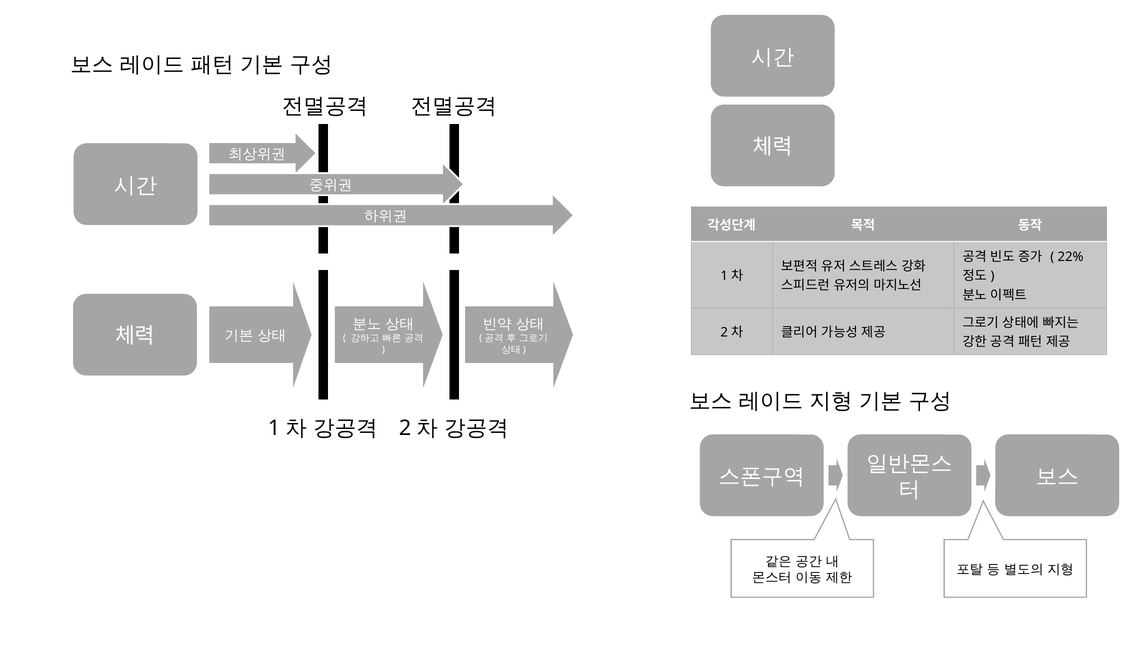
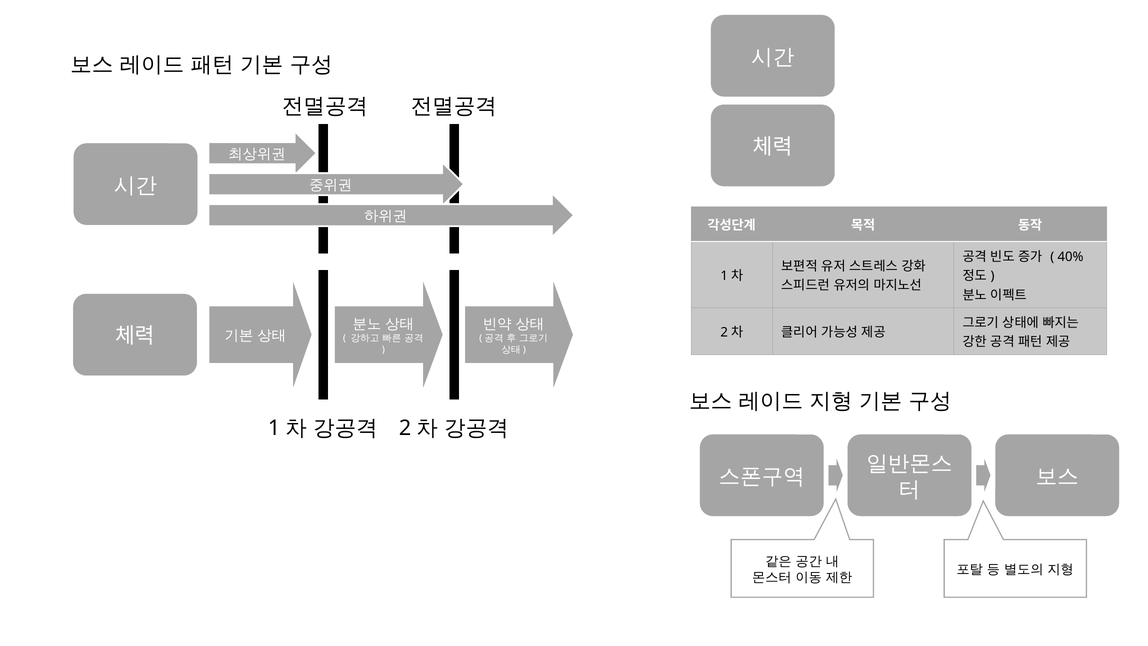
22%: 22% -> 40% (1071, 257)
